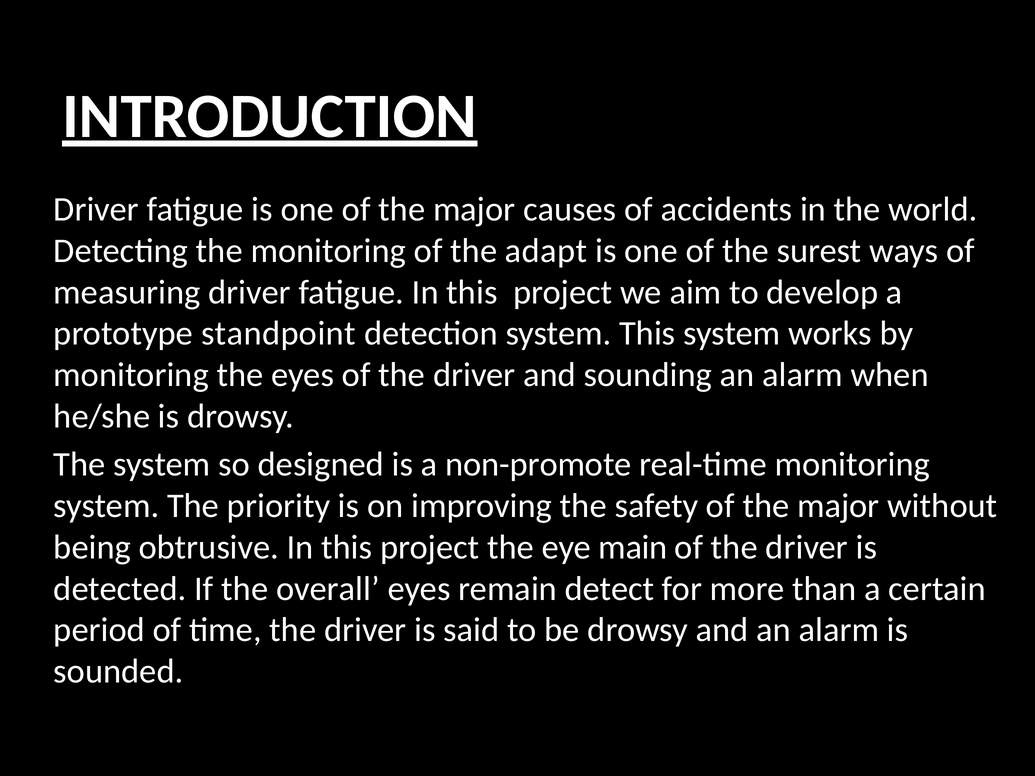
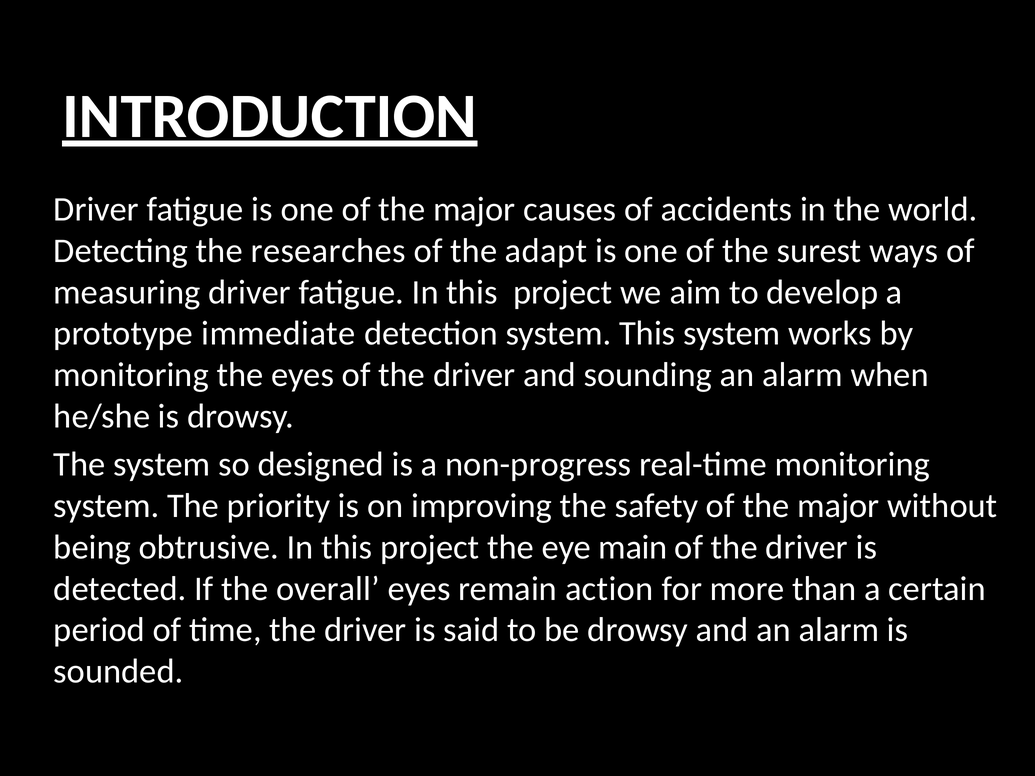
the monitoring: monitoring -> researches (328, 251)
standpoint: standpoint -> immediate (278, 334)
non-promote: non-promote -> non-progress (538, 465)
detect: detect -> action (609, 589)
